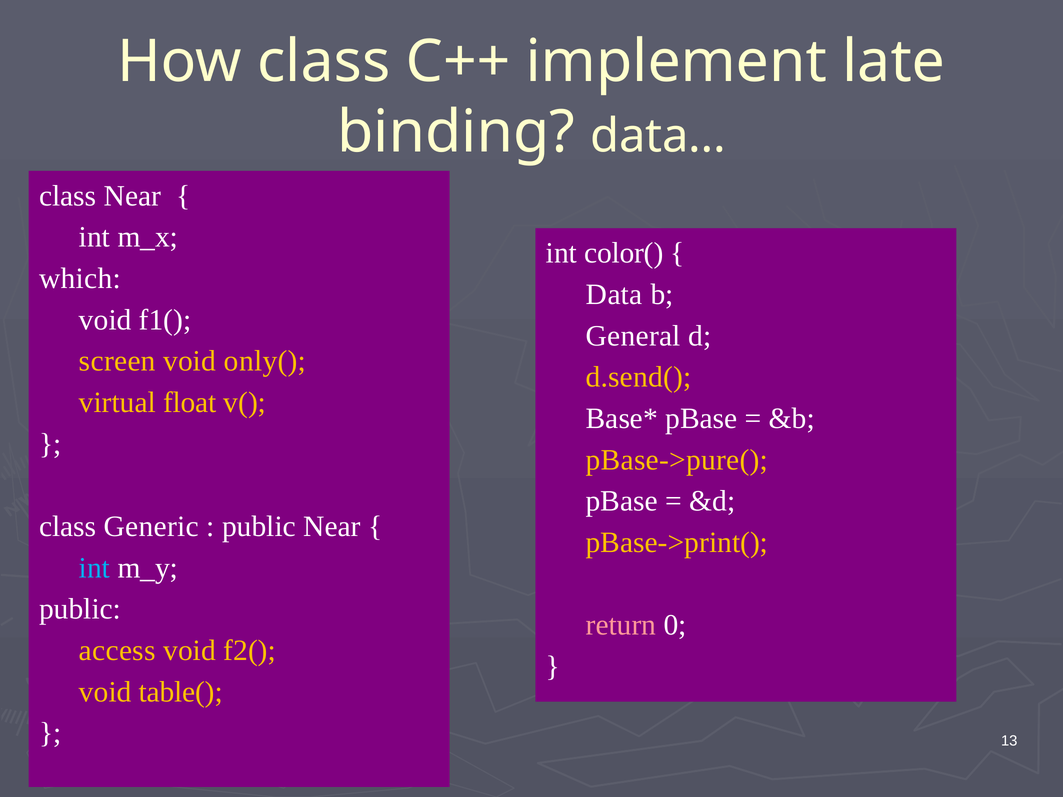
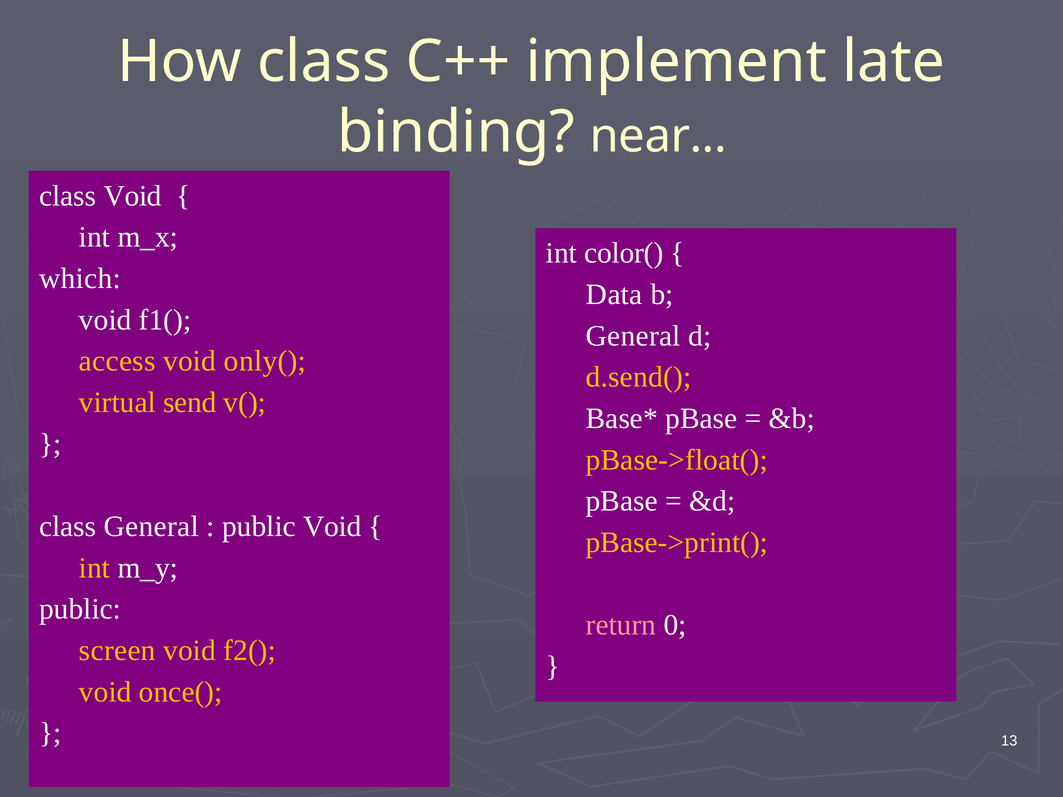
binding data: data -> near (658, 136)
class Near: Near -> Void (133, 196)
screen: screen -> access (117, 361)
float: float -> send (190, 403)
pBase->pure(: pBase->pure( -> pBase->float( (677, 460)
class Generic: Generic -> General (151, 527)
public Near: Near -> Void (332, 527)
int colour: light blue -> yellow (95, 568)
access: access -> screen (117, 651)
table(: table( -> once( (181, 692)
